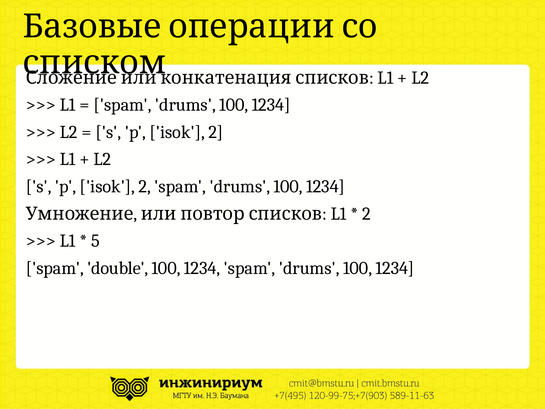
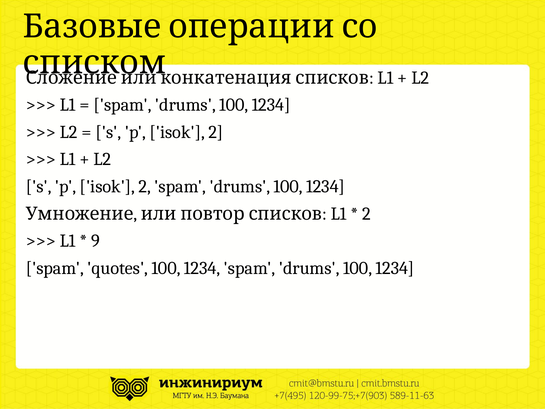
5: 5 -> 9 (96, 241)
double: double -> quotes (118, 268)
